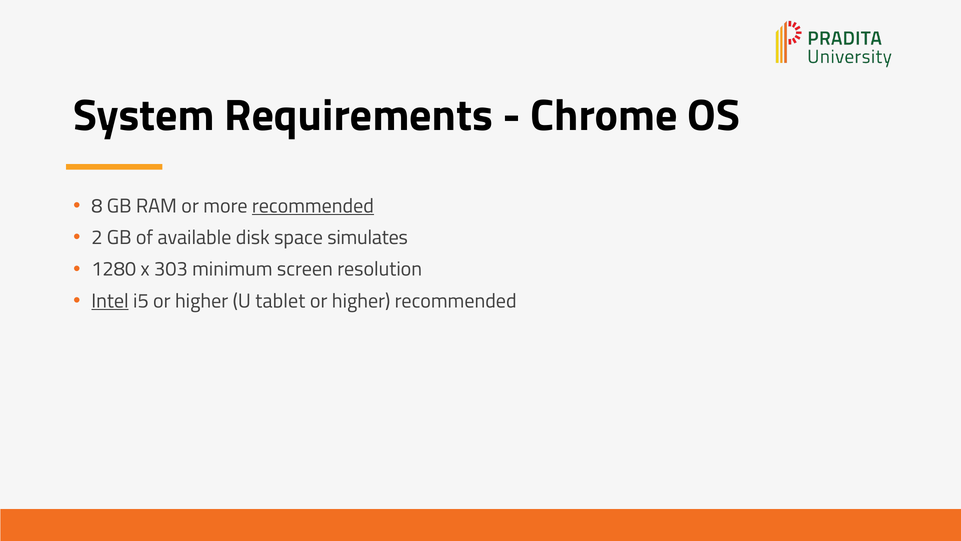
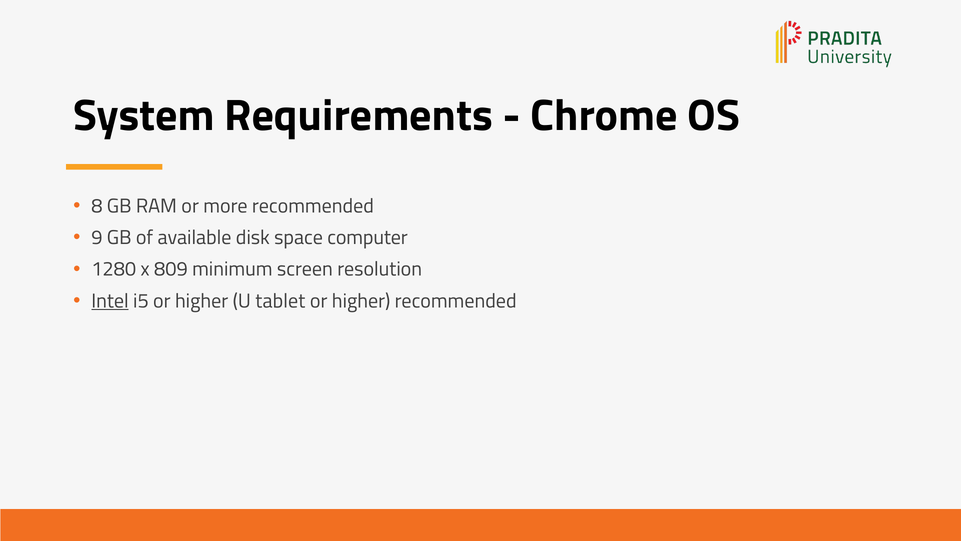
recommended underline: present -> none (313, 206)
2: 2 -> 9 (97, 237)
simulates: simulates -> computer (368, 237)
303: 303 -> 809 (171, 269)
